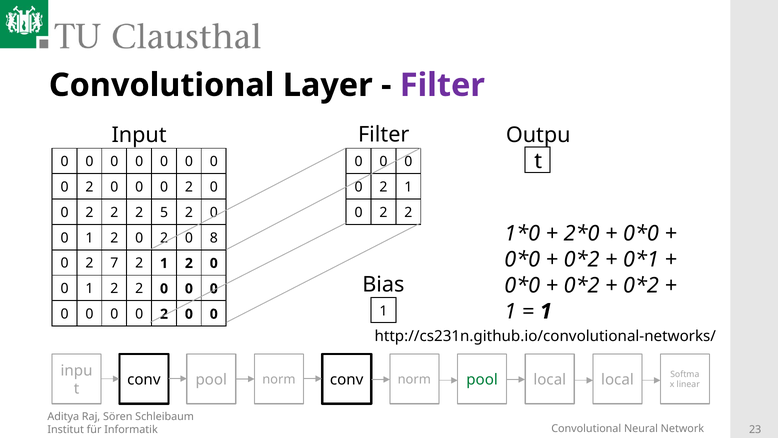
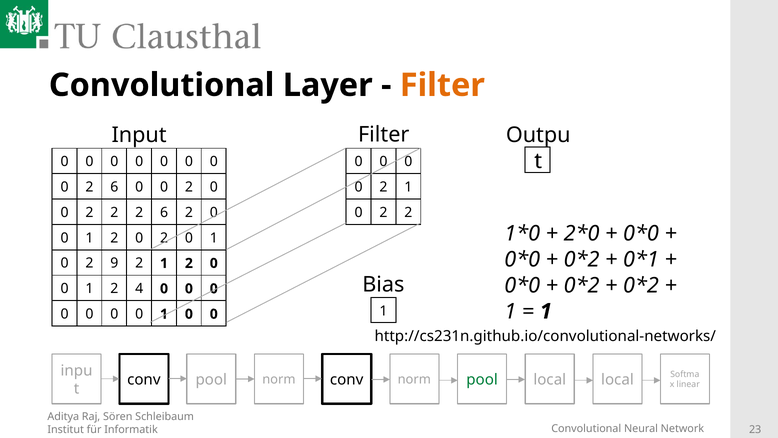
Filter colour: purple -> orange (442, 85)
0: 0 -> 6 (114, 187)
2 2 5: 5 -> 6 (164, 212)
2 0 8: 8 -> 1 (214, 238)
7: 7 -> 9 (114, 263)
1 2 2: 2 -> 4 (139, 288)
2: 2 -> 1 (164, 314)
